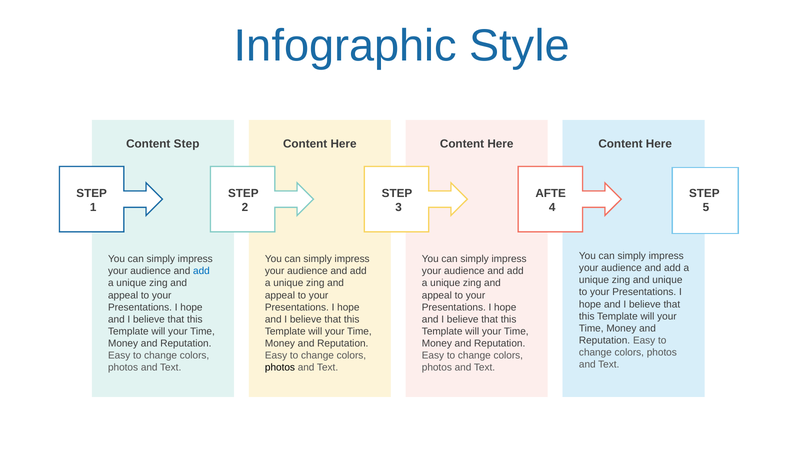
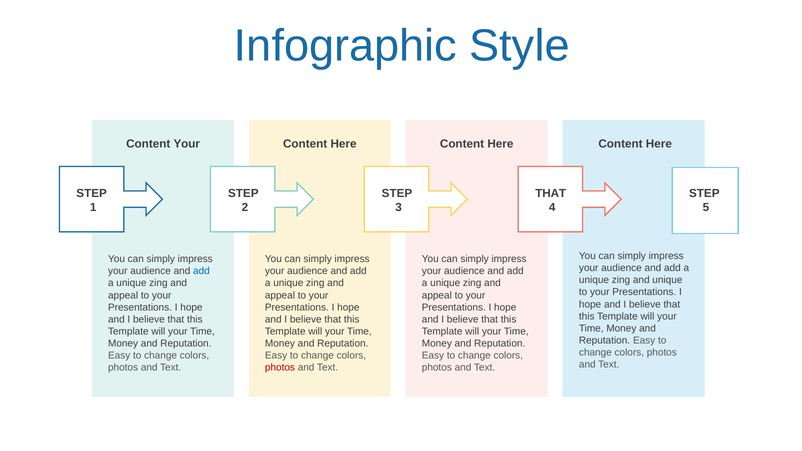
Content Step: Step -> Your (187, 144)
AFTE: AFTE -> THAT (551, 194)
photos colour: black -> red (280, 367)
